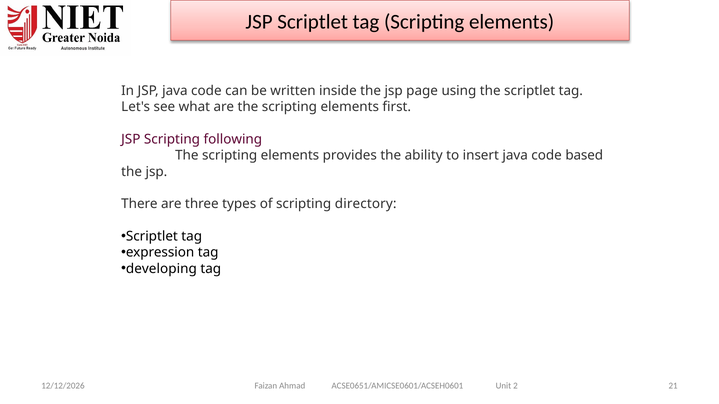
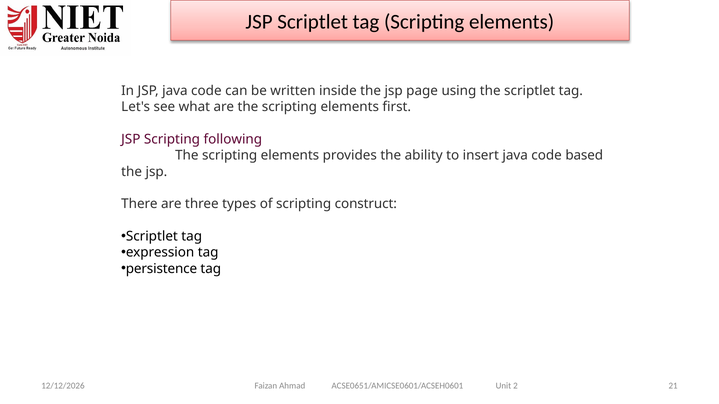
directory: directory -> construct (366, 204)
developing: developing -> persistence (161, 269)
